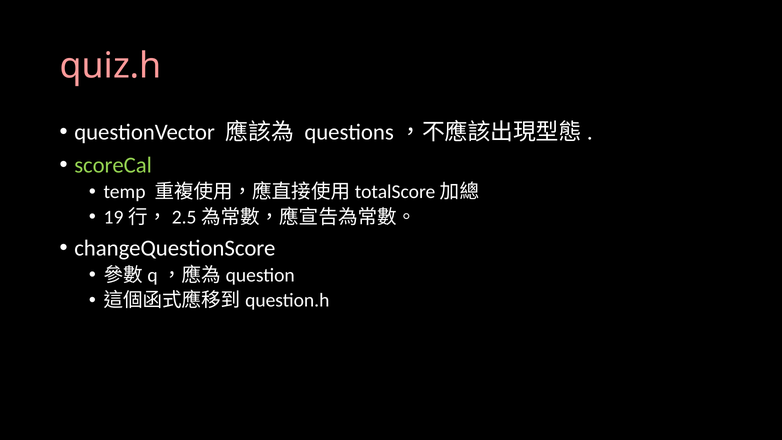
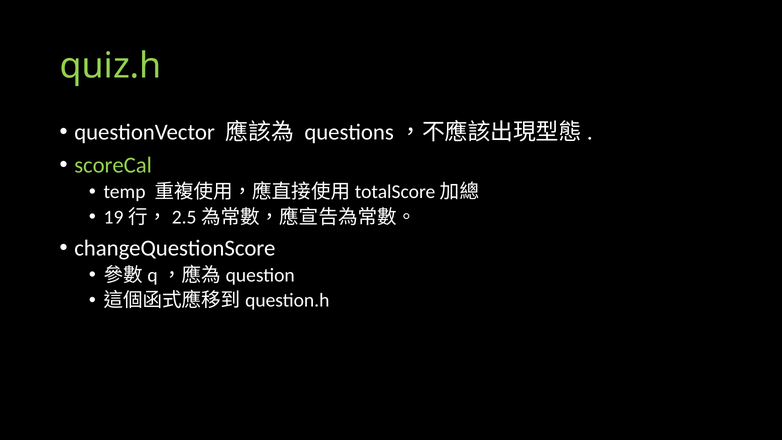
quiz.h colour: pink -> light green (111, 66)
